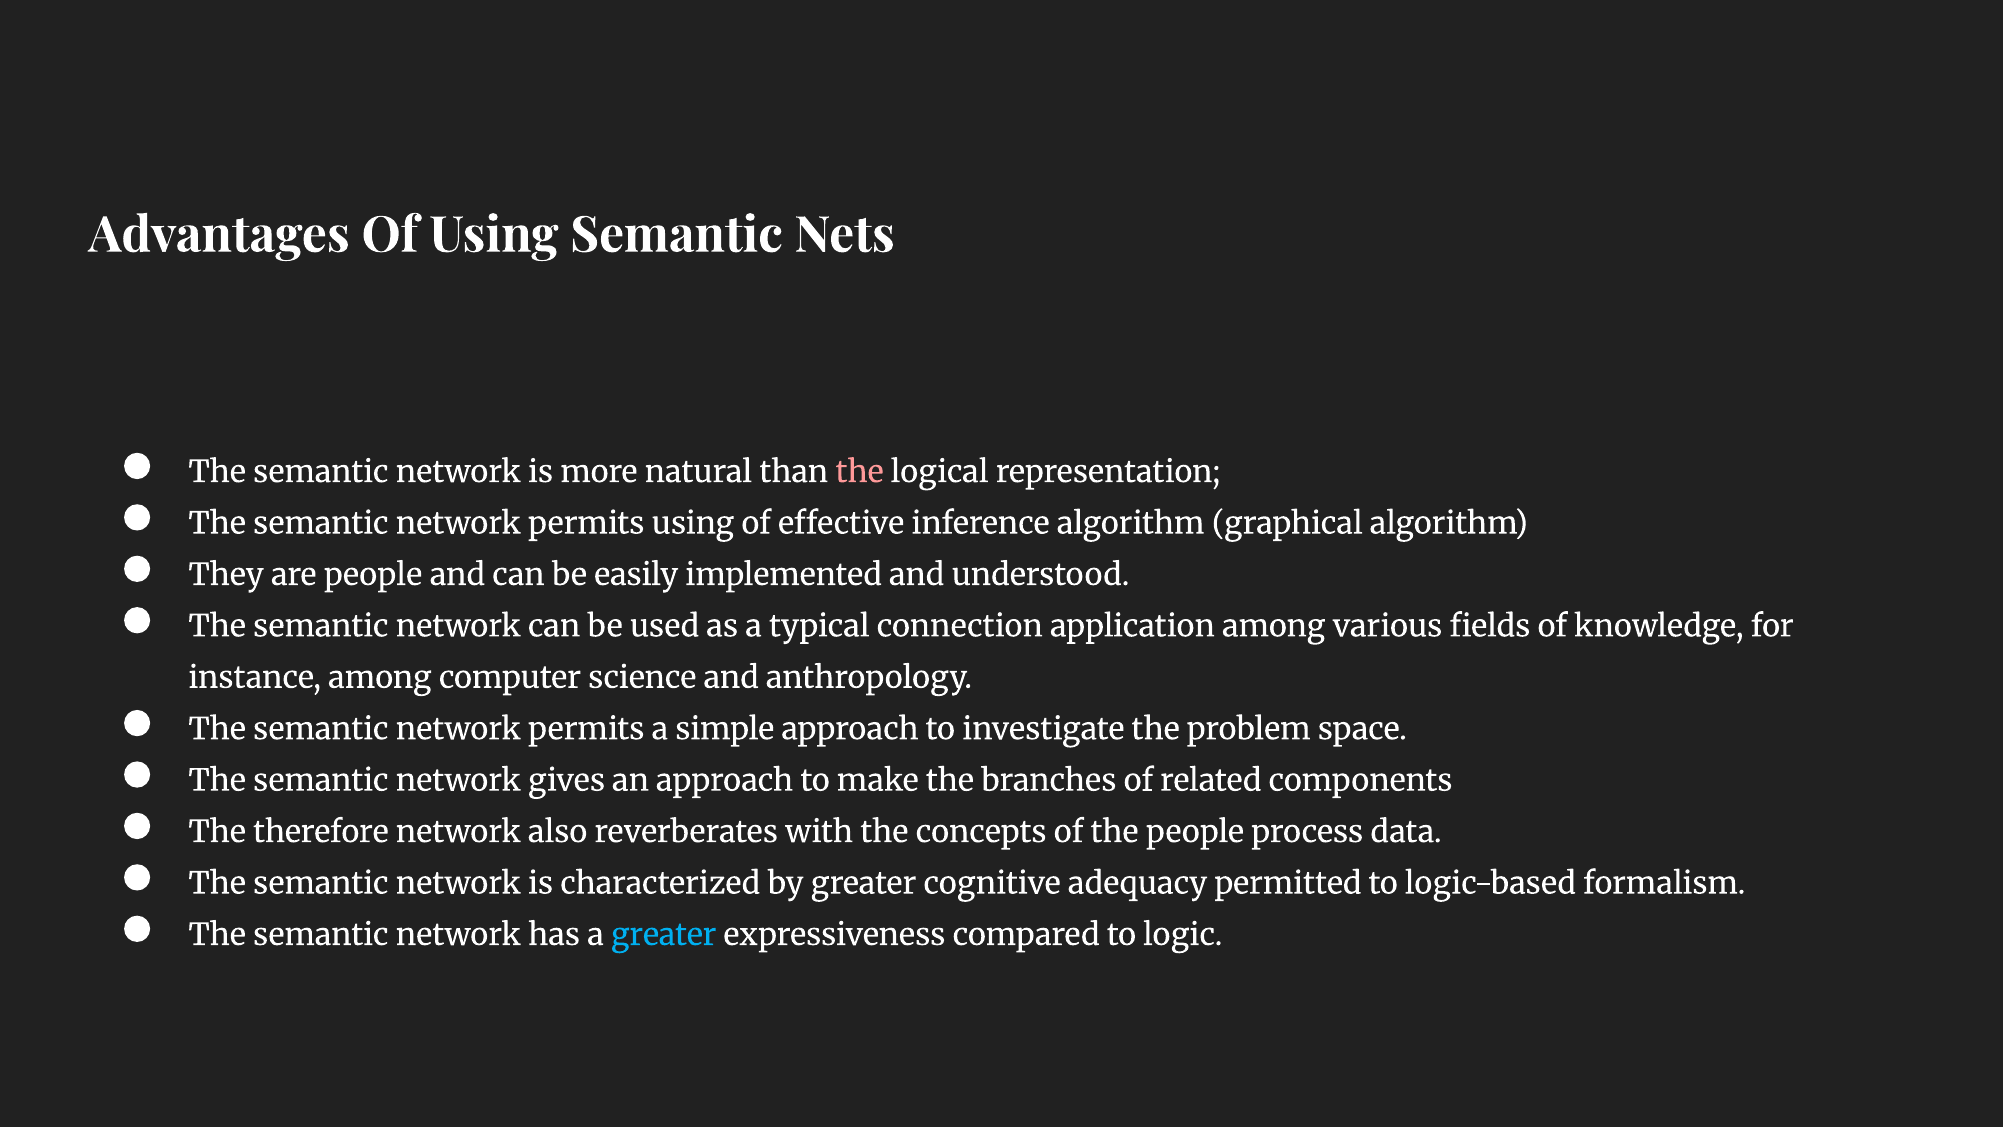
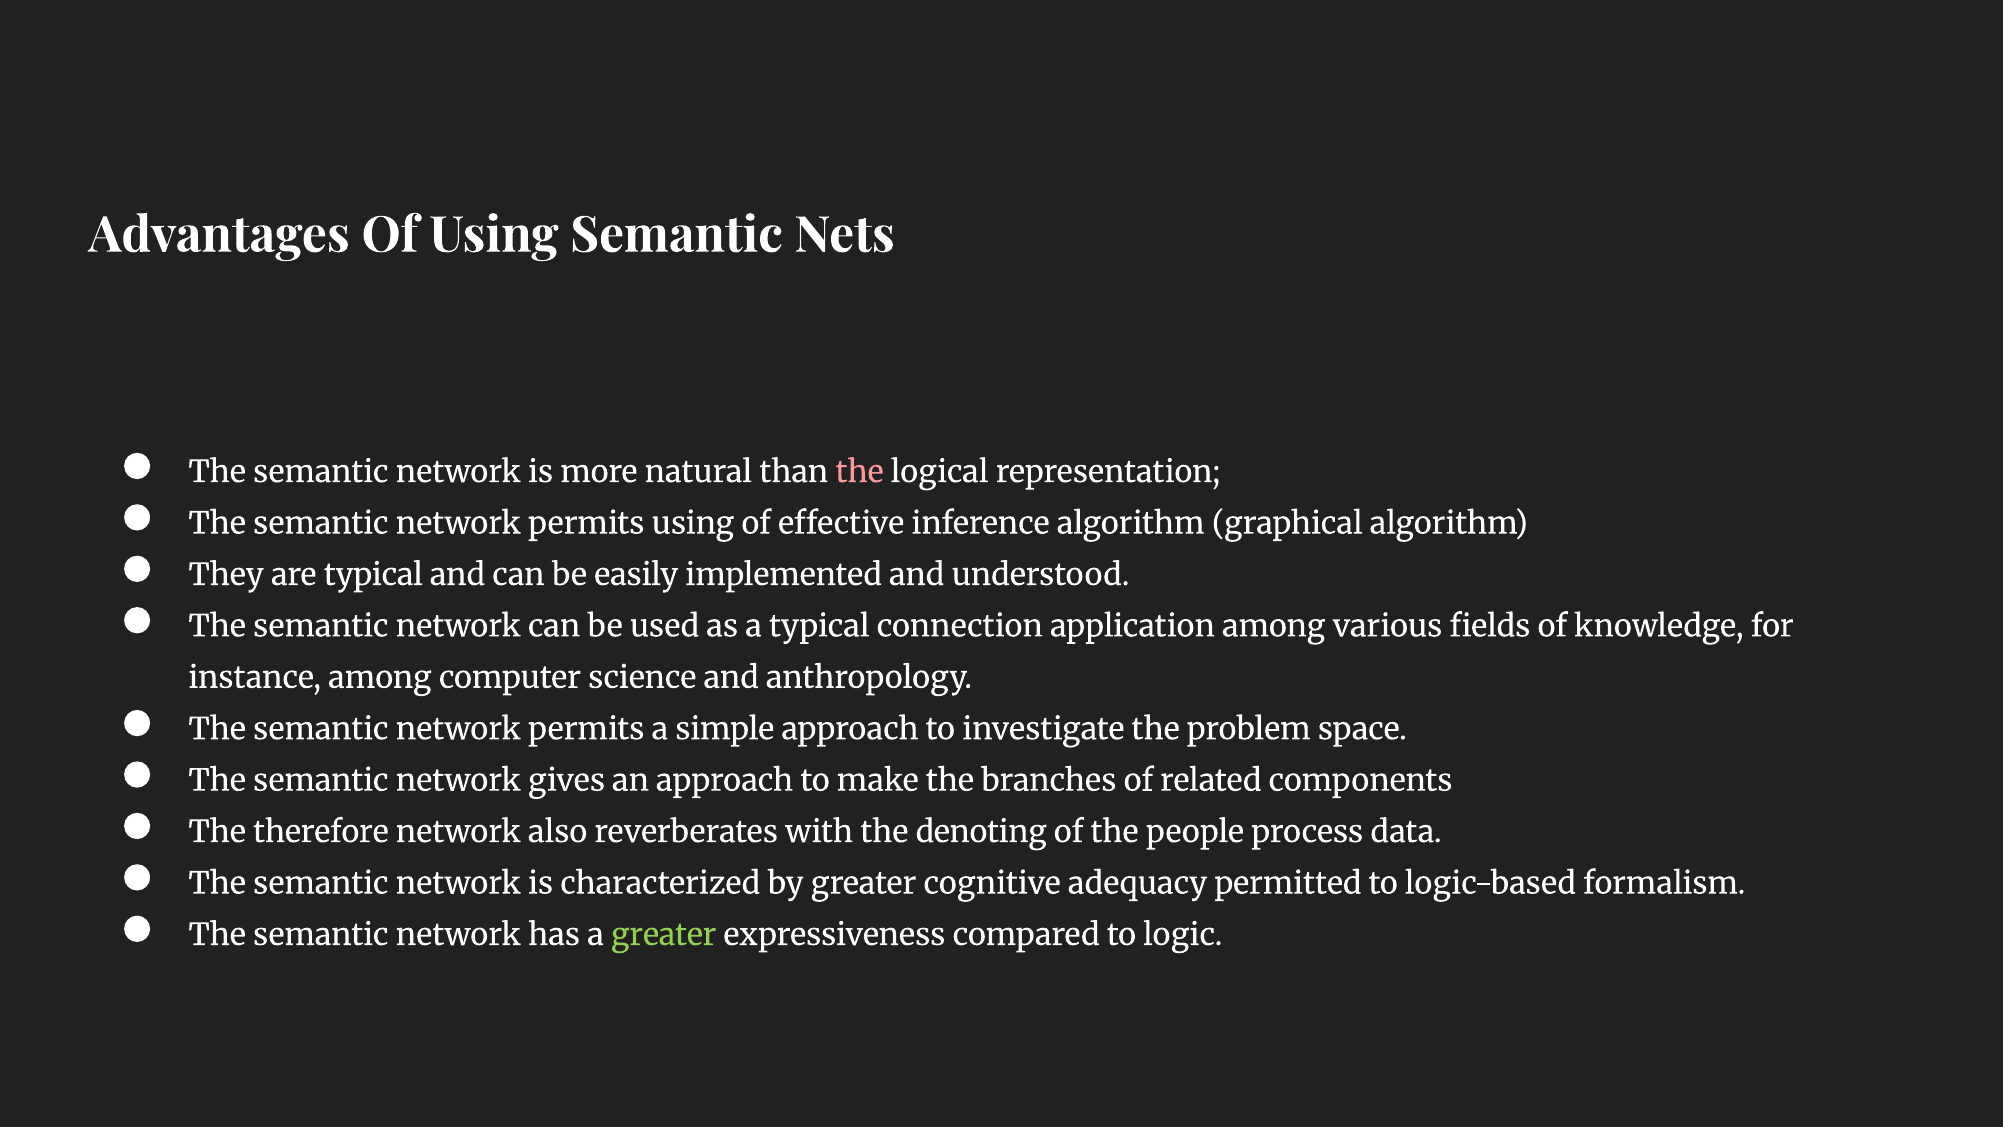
are people: people -> typical (373, 575)
concepts: concepts -> denoting (981, 832)
greater colour: light blue -> light green (664, 935)
